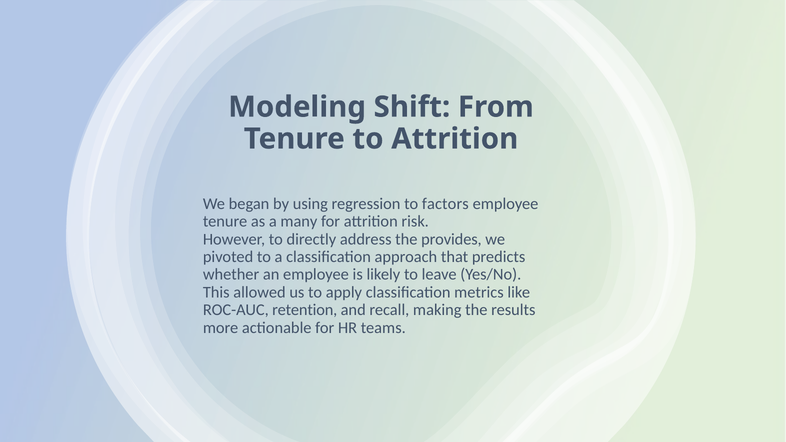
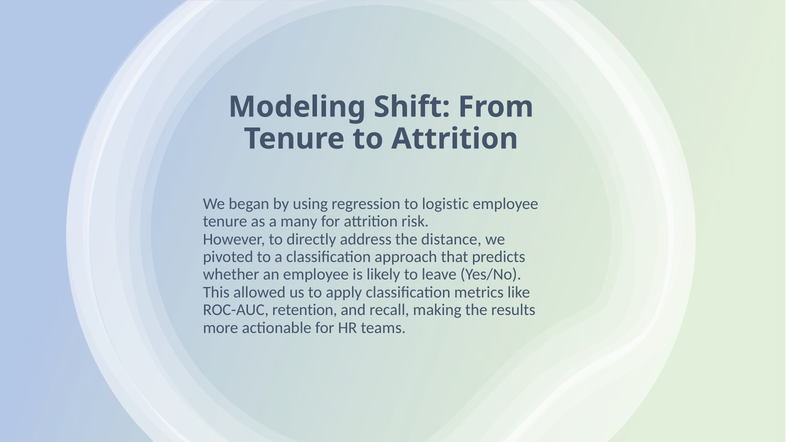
factors: factors -> logistic (445, 204)
provides: provides -> distance (451, 239)
